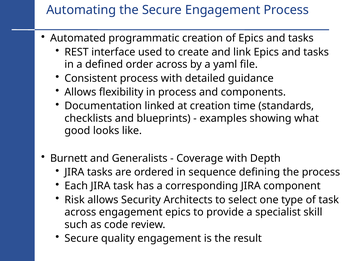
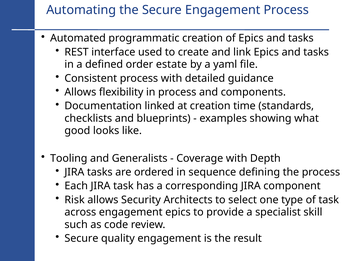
order across: across -> estate (172, 64)
Burnett: Burnett -> Tooling (69, 158)
